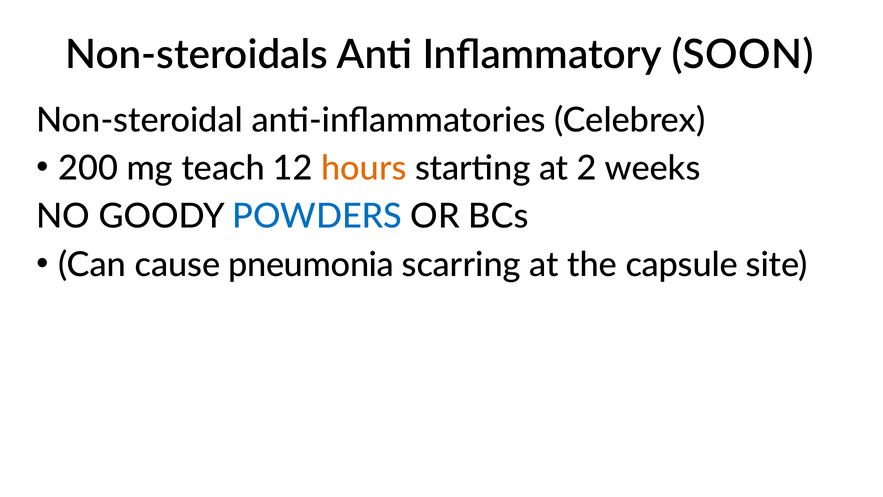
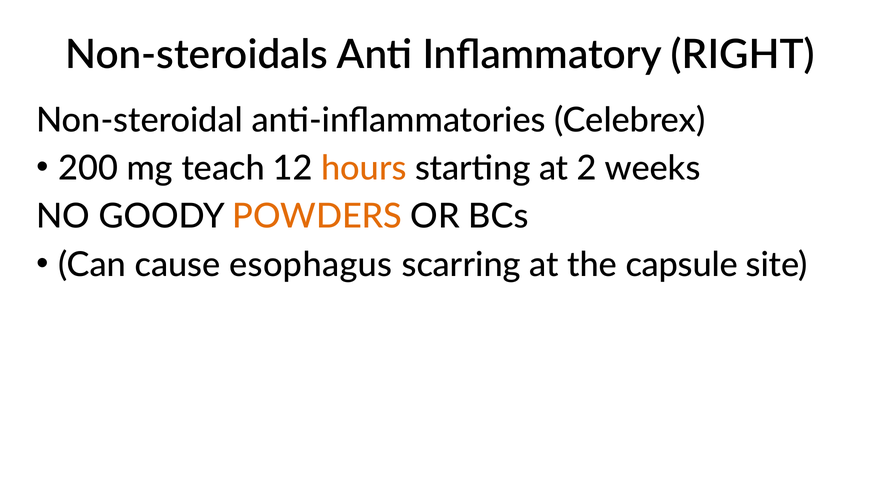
SOON: SOON -> RIGHT (743, 55)
POWDERS colour: blue -> orange (317, 216)
pneumonia: pneumonia -> esophagus (311, 265)
